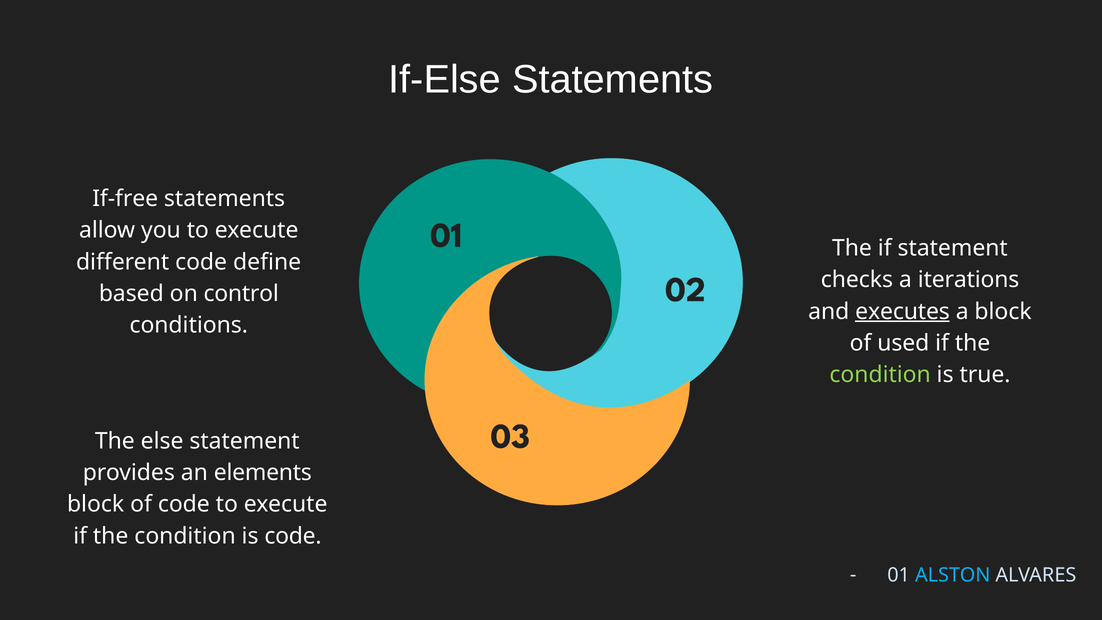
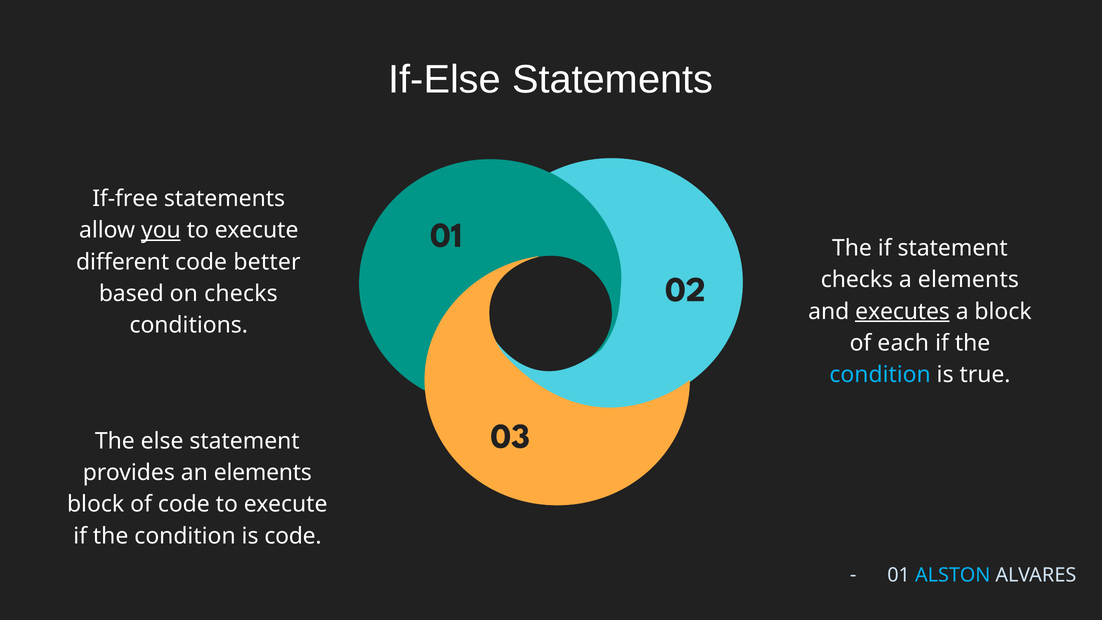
you underline: none -> present (161, 230)
define: define -> better (267, 262)
a iterations: iterations -> elements (968, 280)
on control: control -> checks (241, 294)
used: used -> each (903, 343)
condition colour: light green -> light blue (880, 375)
